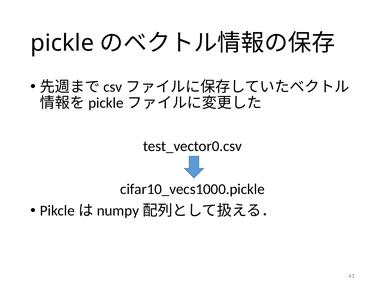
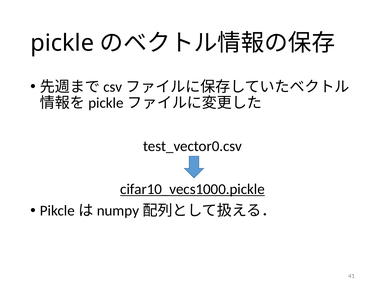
cifar10_vecs1000.pickle underline: none -> present (192, 189)
